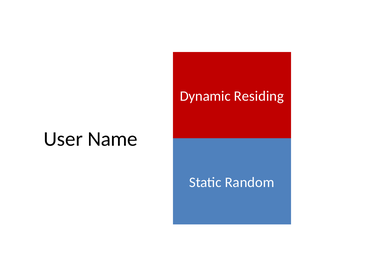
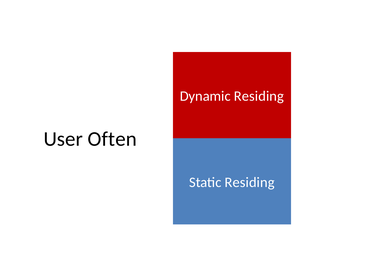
Name: Name -> Often (112, 139)
Static Random: Random -> Residing (250, 182)
